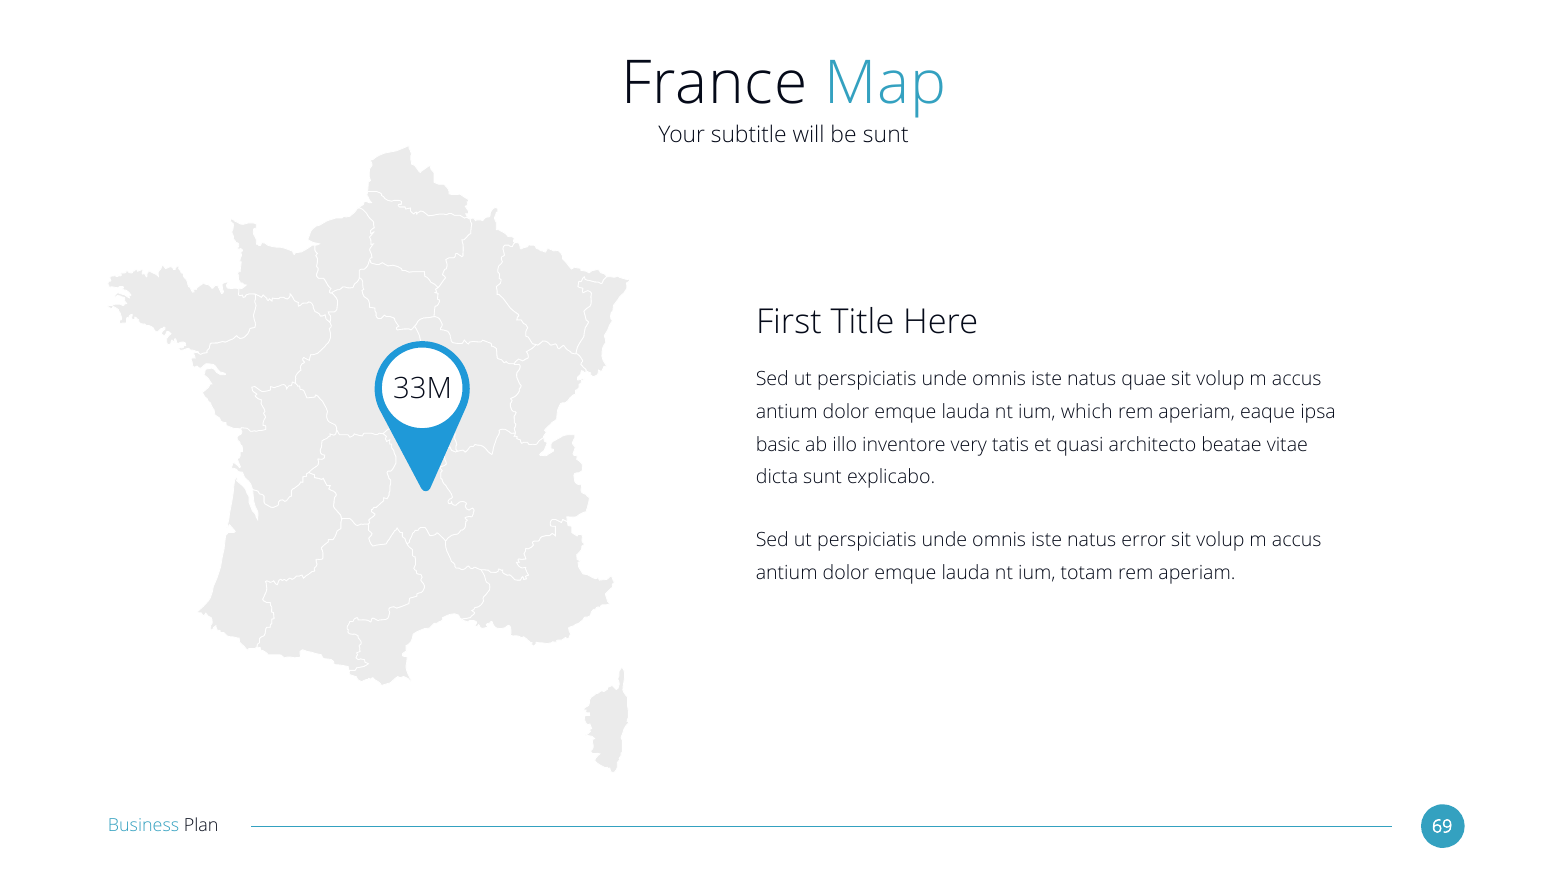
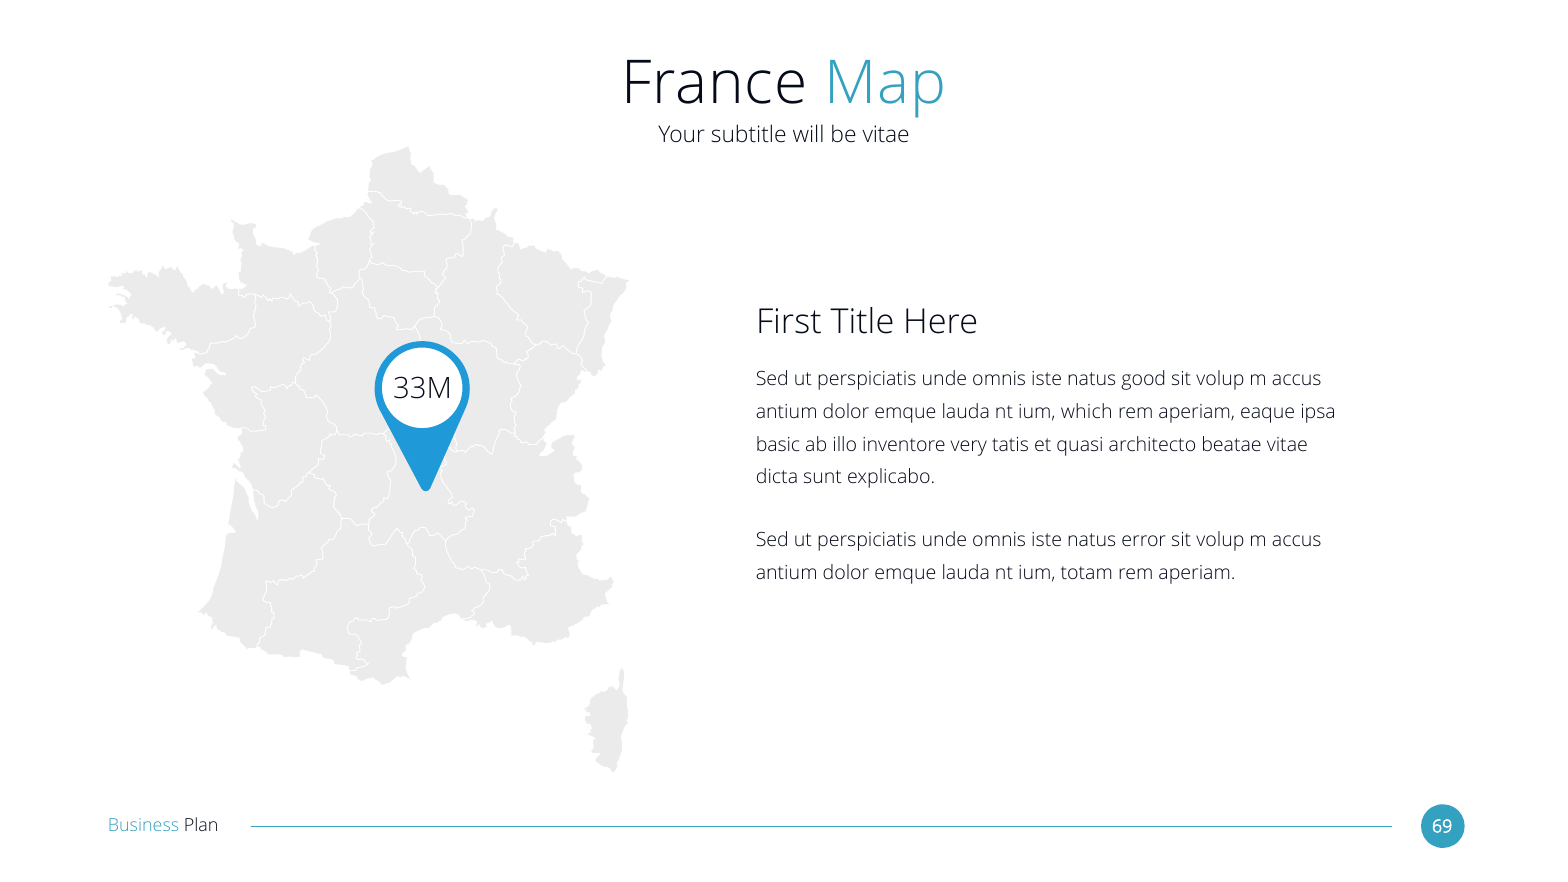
be sunt: sunt -> vitae (886, 135)
quae: quae -> good (1144, 379)
